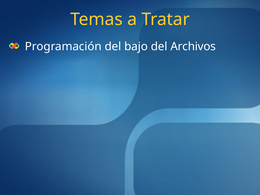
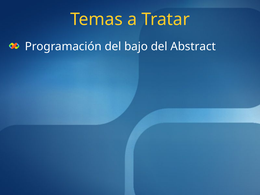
Archivos: Archivos -> Abstract (193, 46)
